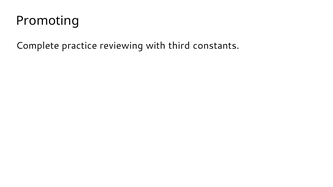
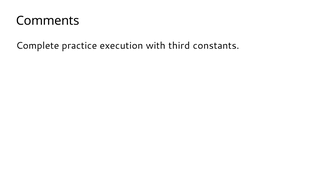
Promoting: Promoting -> Comments (48, 21)
reviewing: reviewing -> execution (121, 46)
